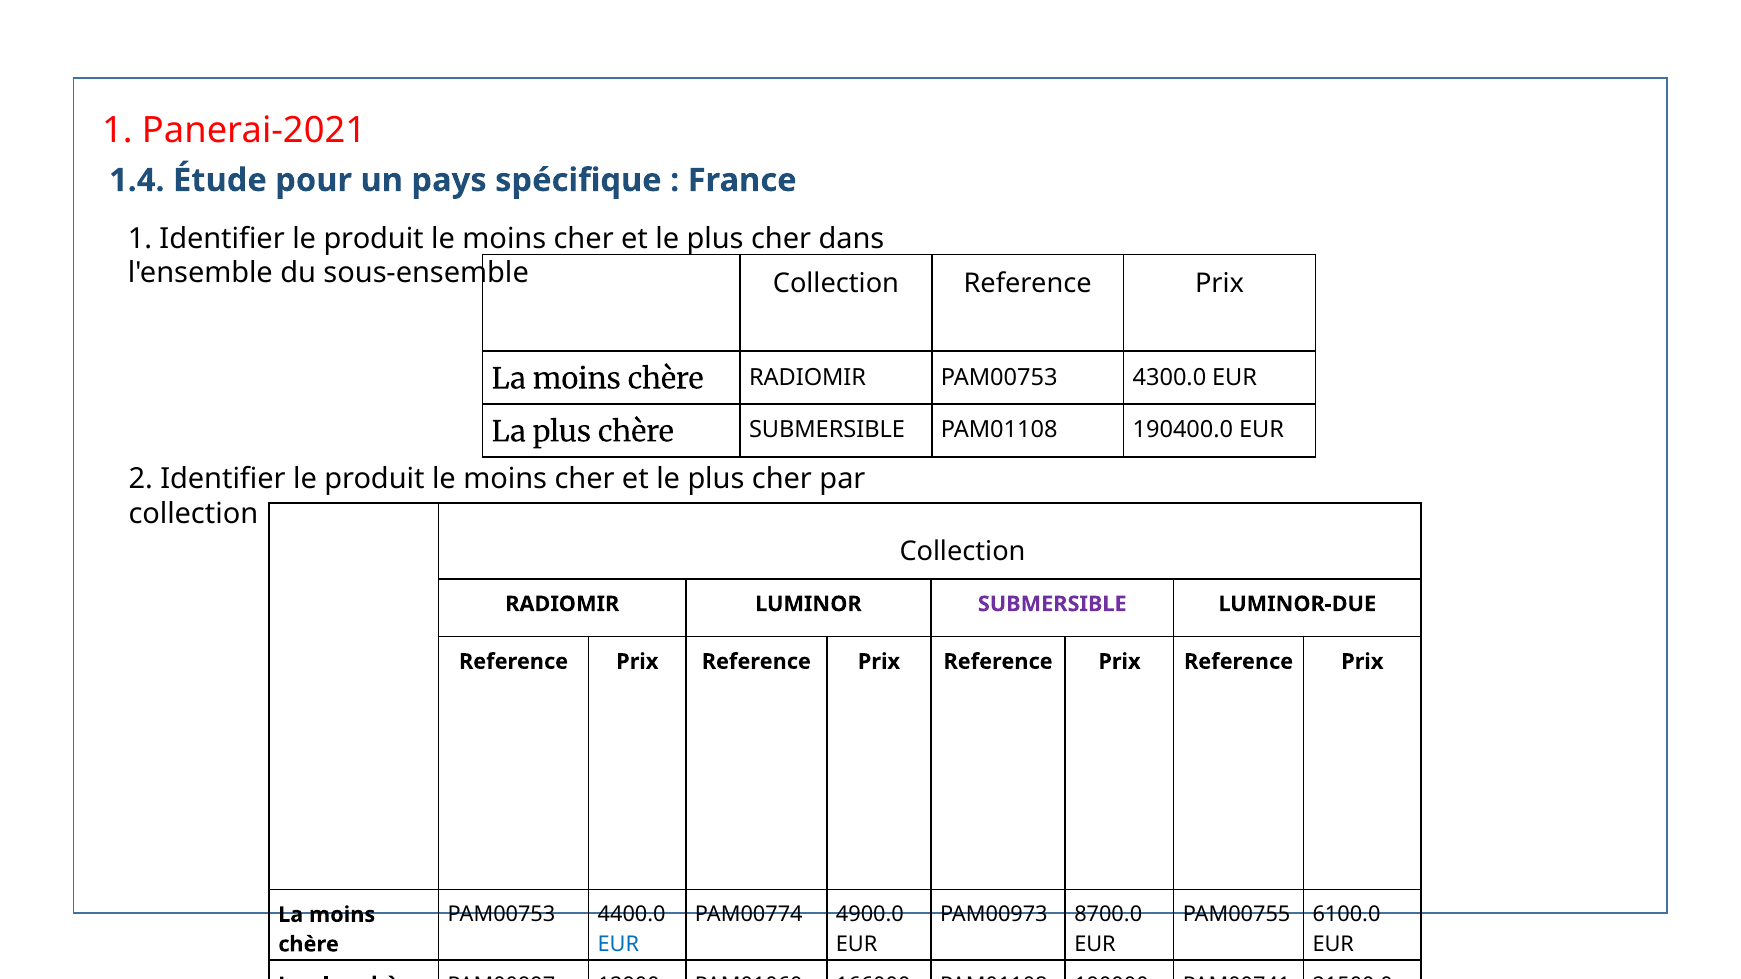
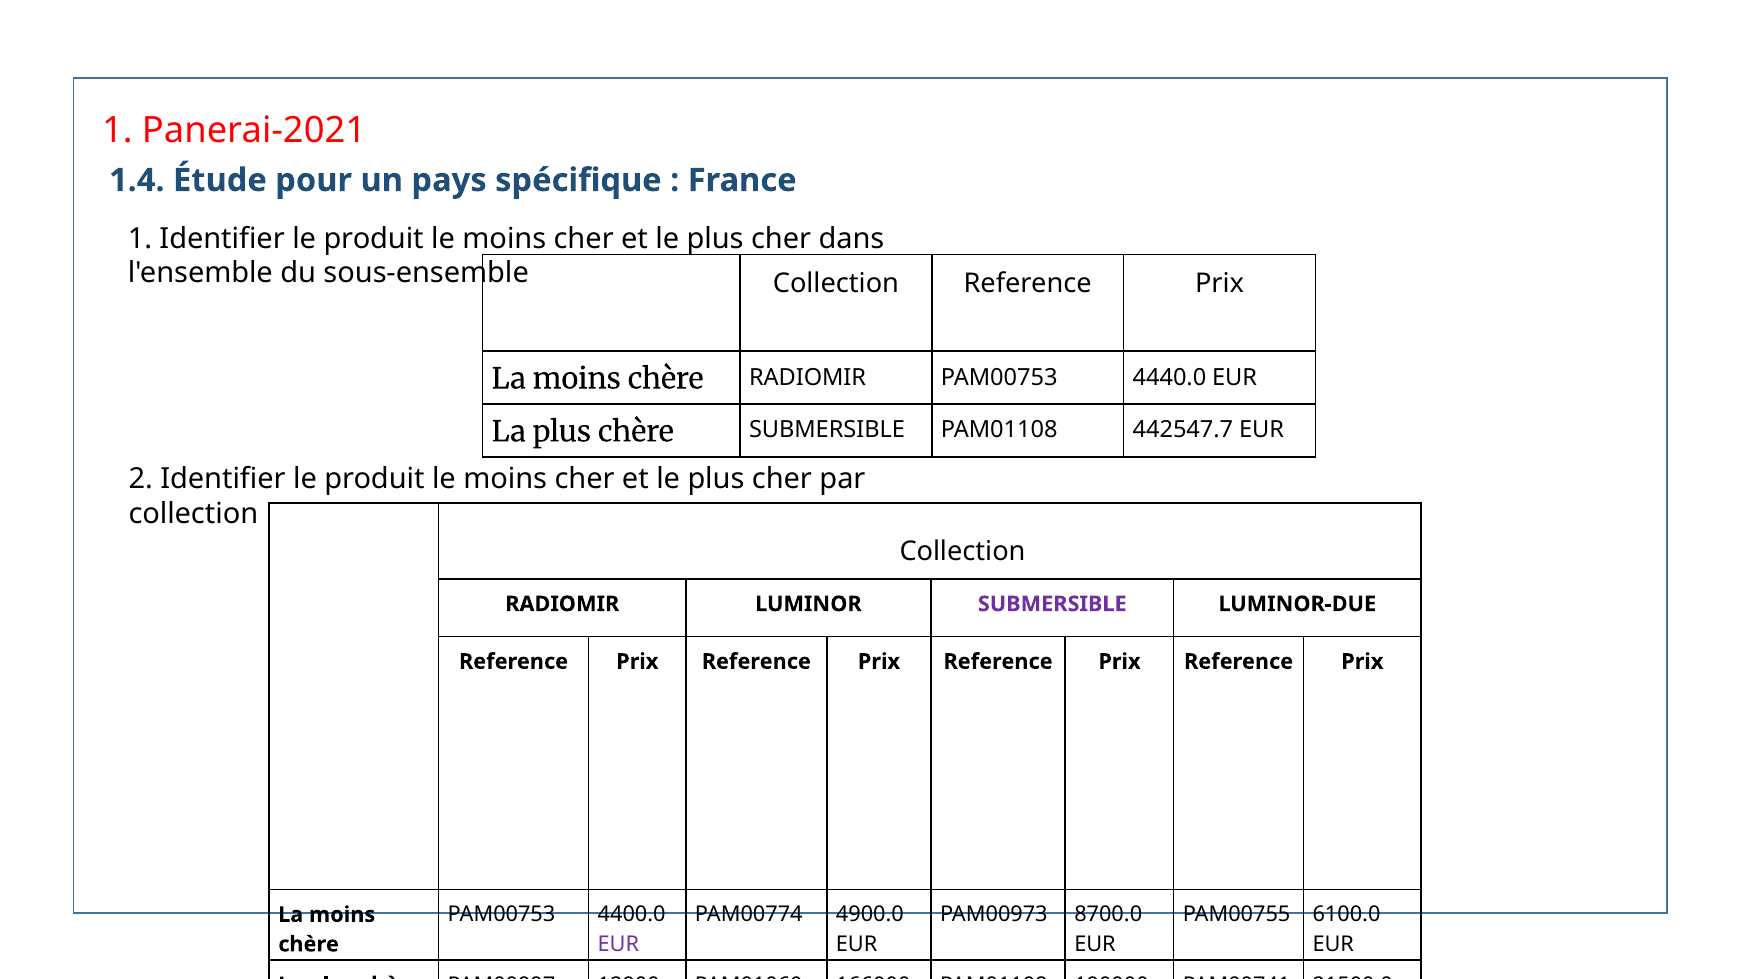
4300.0: 4300.0 -> 4440.0 (1169, 377)
190400.0: 190400.0 -> 442547.7 (1183, 430)
EUR colour: blue -> purple (618, 945)
